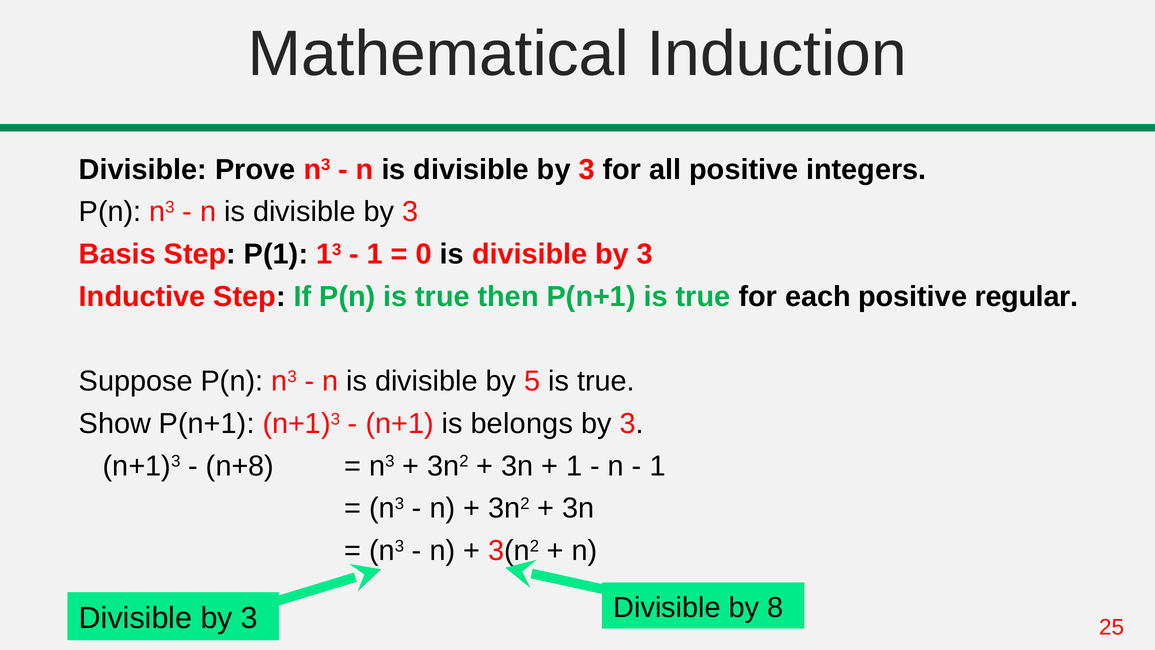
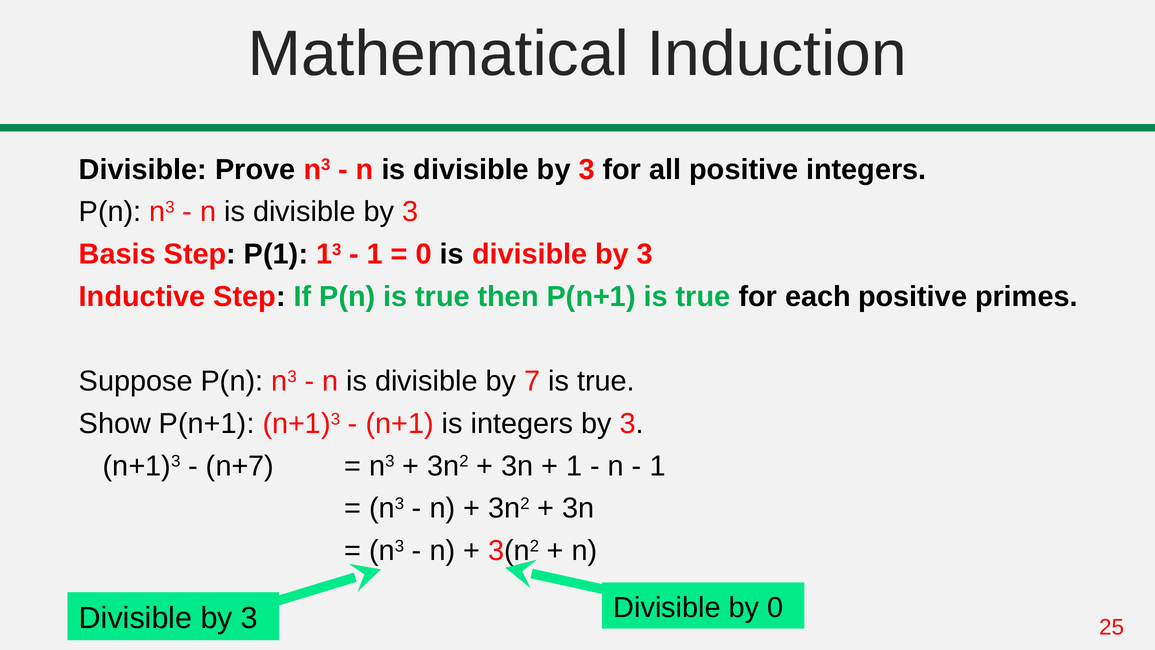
regular: regular -> primes (1026, 297)
5: 5 -> 7 (532, 381)
is belongs: belongs -> integers (522, 424)
n+8: n+8 -> n+7 (240, 466)
by 8: 8 -> 0 (775, 607)
